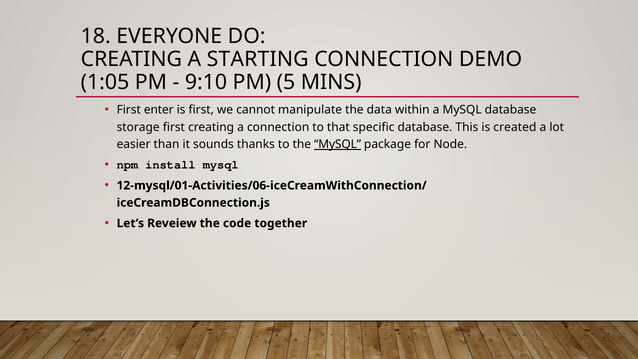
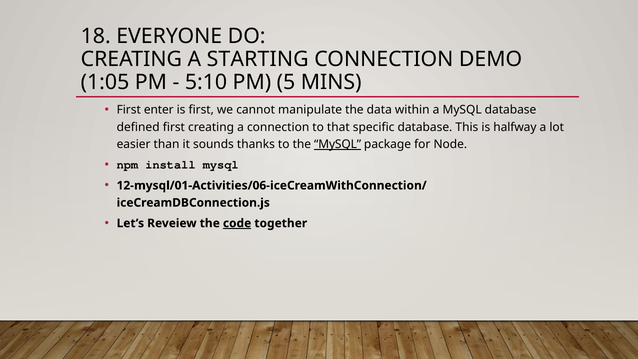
9:10: 9:10 -> 5:10 (206, 82)
storage: storage -> defined (138, 127)
created: created -> halfway (515, 127)
code underline: none -> present (237, 223)
